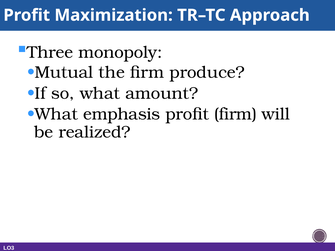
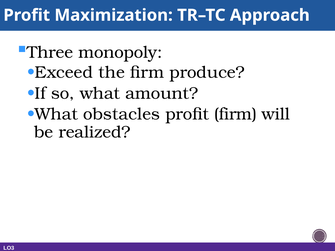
Mutual: Mutual -> Exceed (64, 72)
emphasis: emphasis -> obstacles (122, 114)
